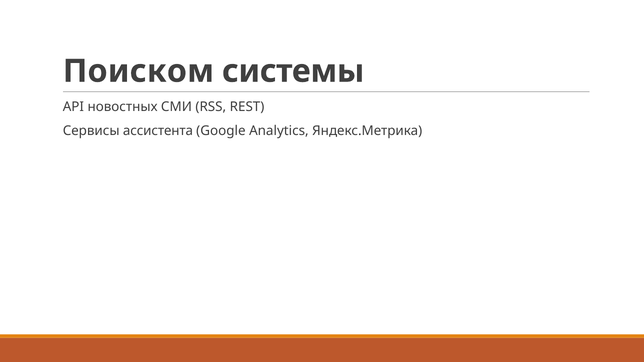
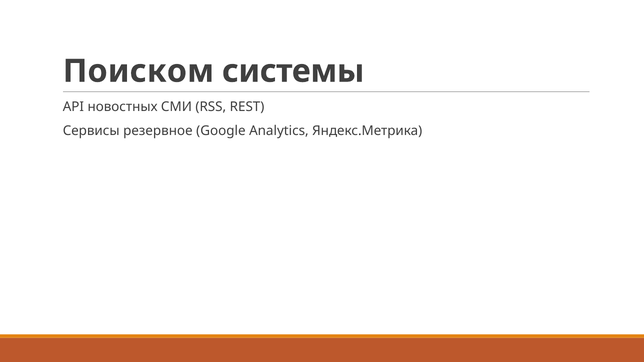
ассистента: ассистента -> резервное (158, 131)
